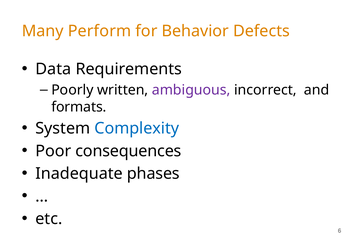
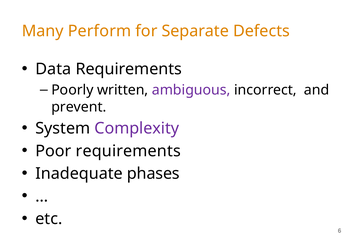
Behavior: Behavior -> Separate (195, 31)
formats: formats -> prevent (79, 107)
Complexity colour: blue -> purple (137, 128)
Poor consequences: consequences -> requirements (128, 151)
